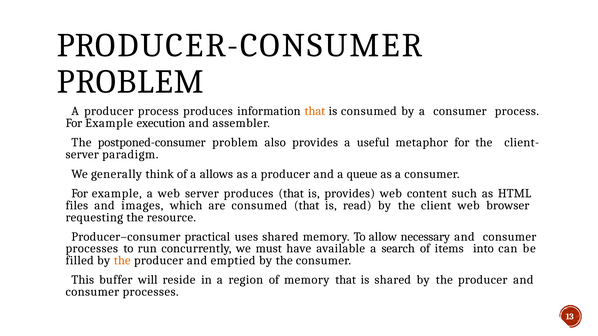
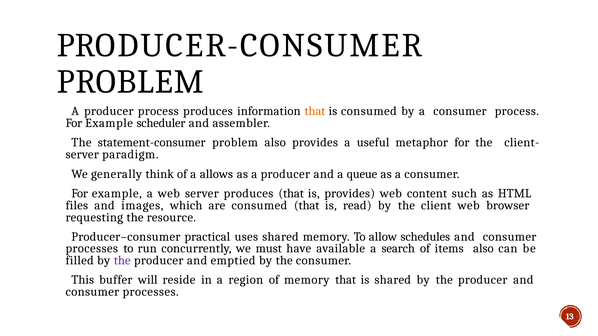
execution: execution -> scheduler (161, 123)
postponed-consumer: postponed-consumer -> statement-consumer (152, 143)
necessary: necessary -> schedules (425, 237)
items into: into -> also (483, 249)
the colour: orange -> purple (122, 261)
